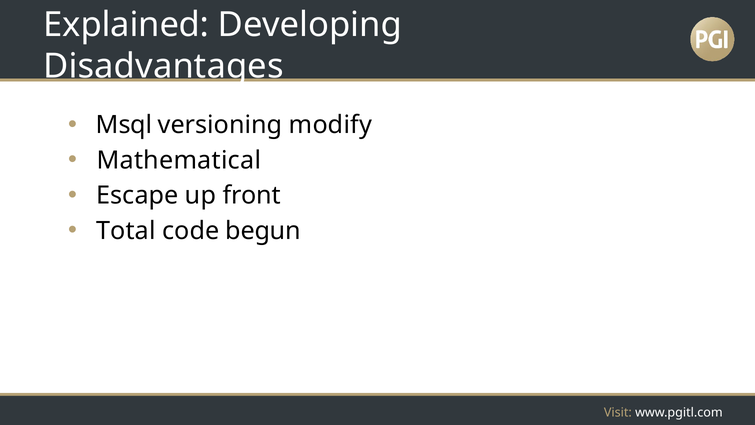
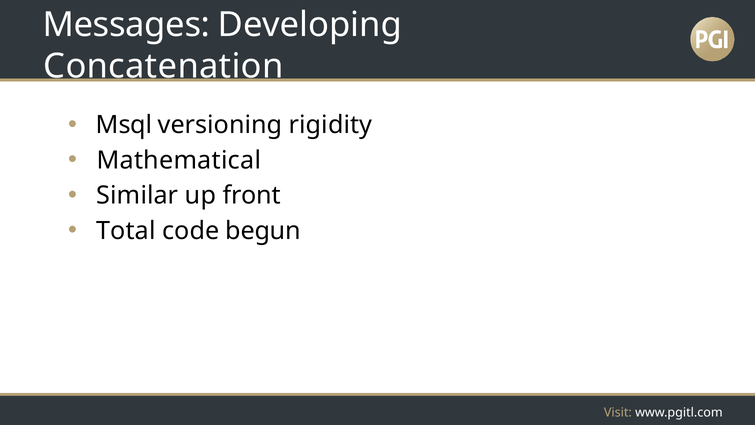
Explained: Explained -> Messages (126, 25)
Disadvantages: Disadvantages -> Concatenation (163, 66)
modify: modify -> rigidity (331, 125)
Escape: Escape -> Similar (137, 195)
